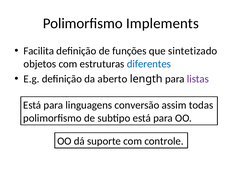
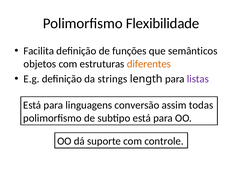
Implements: Implements -> Flexibilidade (163, 23)
sintetizado: sintetizado -> semânticos (193, 51)
diferentes colour: blue -> orange (149, 64)
aberto: aberto -> strings (112, 79)
